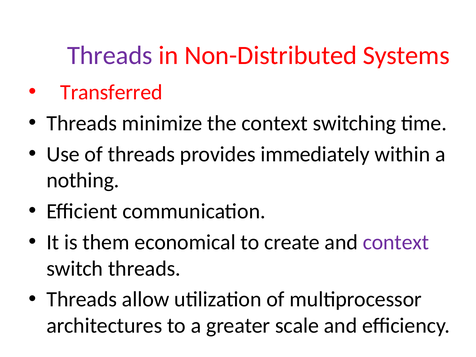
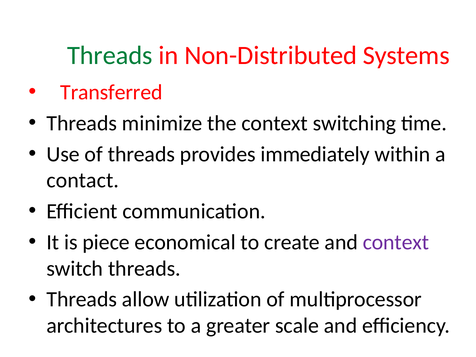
Threads colour: purple -> green (110, 55)
nothing: nothing -> contact (83, 180)
them: them -> piece (106, 242)
